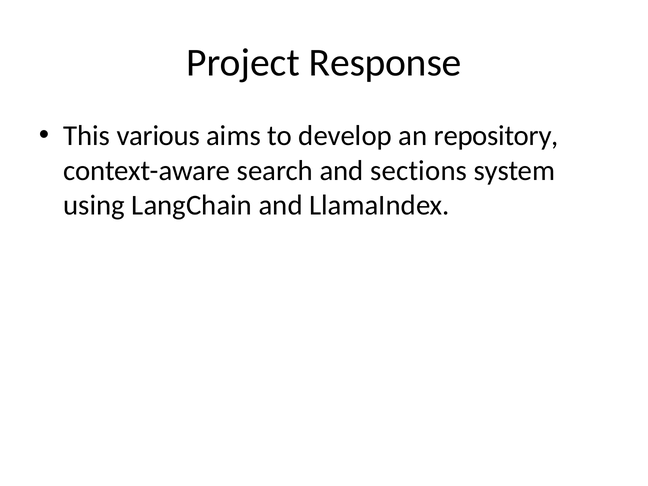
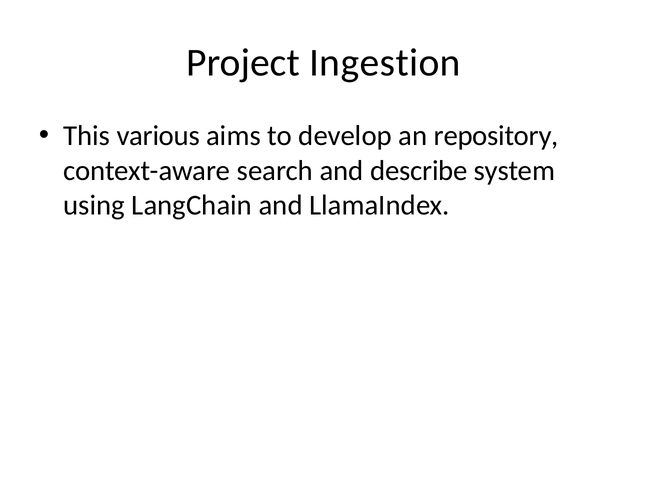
Response: Response -> Ingestion (385, 63)
sections: sections -> describe (419, 171)
